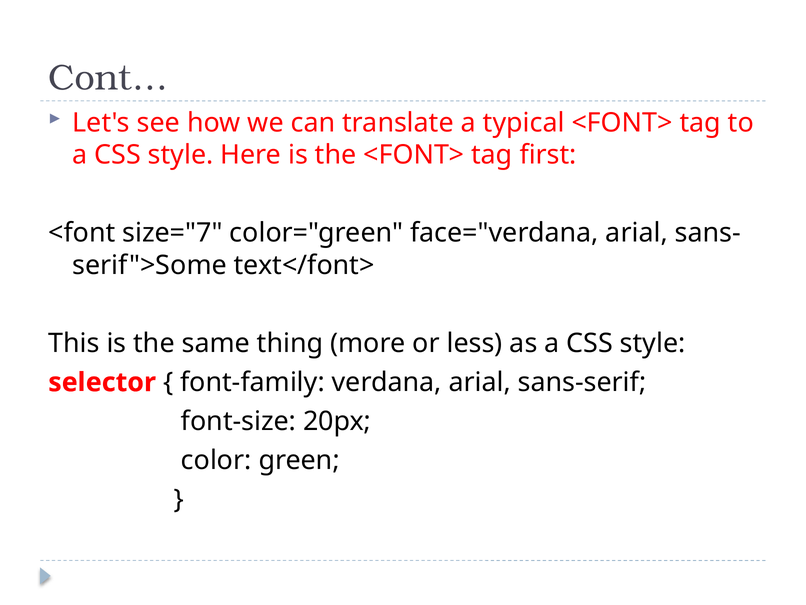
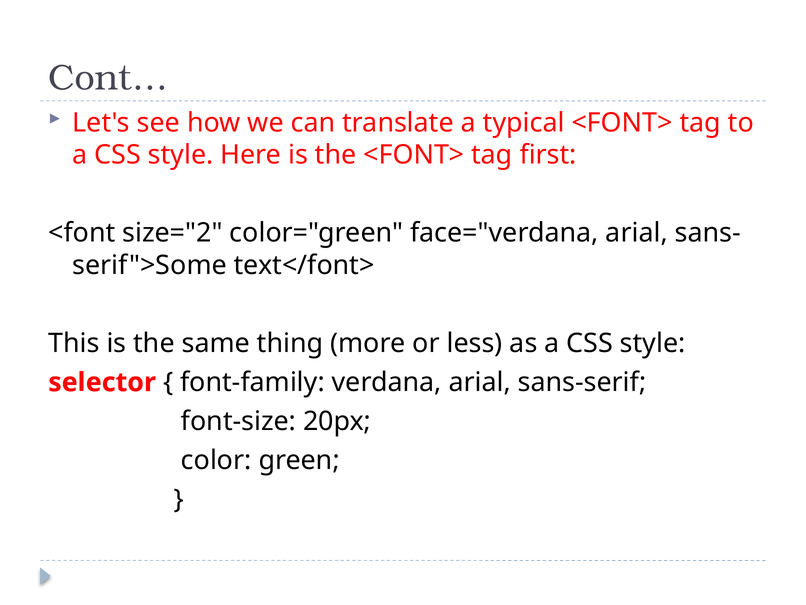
size="7: size="7 -> size="2 (172, 233)
